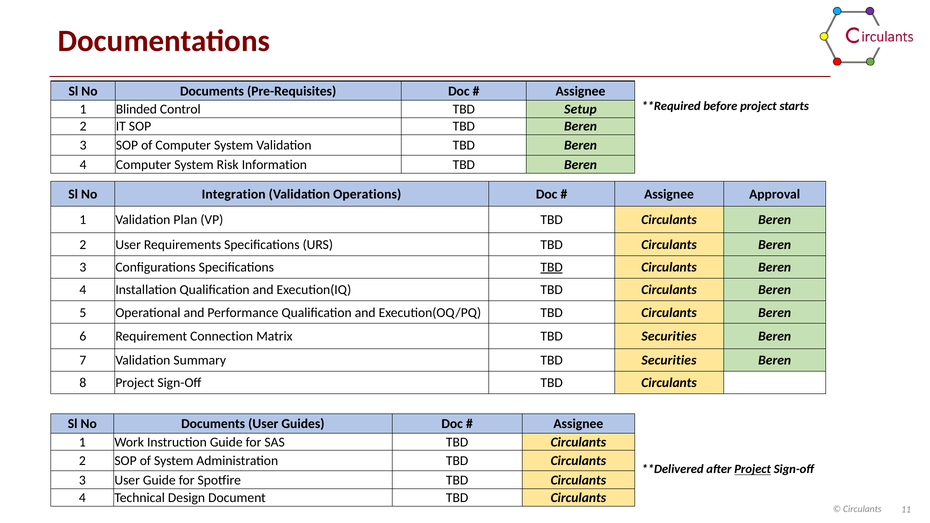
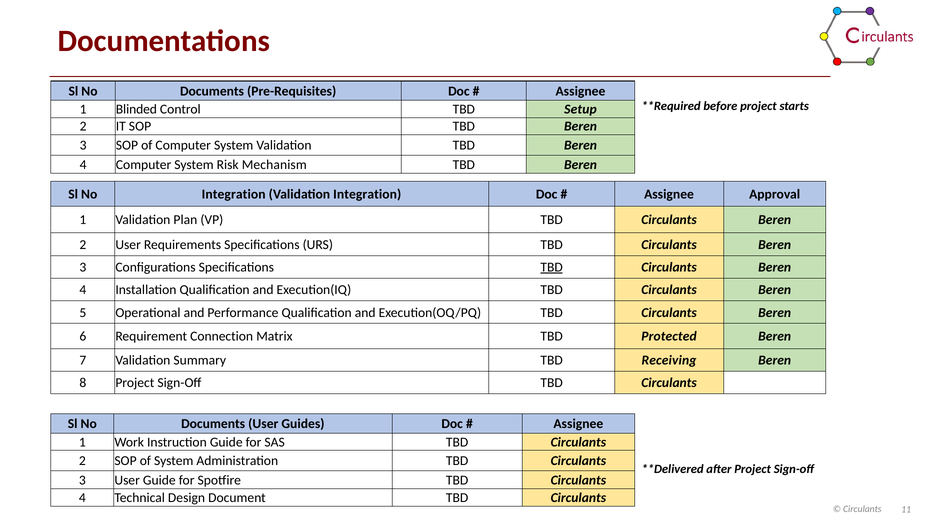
Information: Information -> Mechanism (274, 165)
Validation Operations: Operations -> Integration (367, 194)
Matrix TBD Securities: Securities -> Protected (669, 336)
Summary TBD Securities: Securities -> Receiving (669, 360)
Project underline: present -> none (753, 469)
